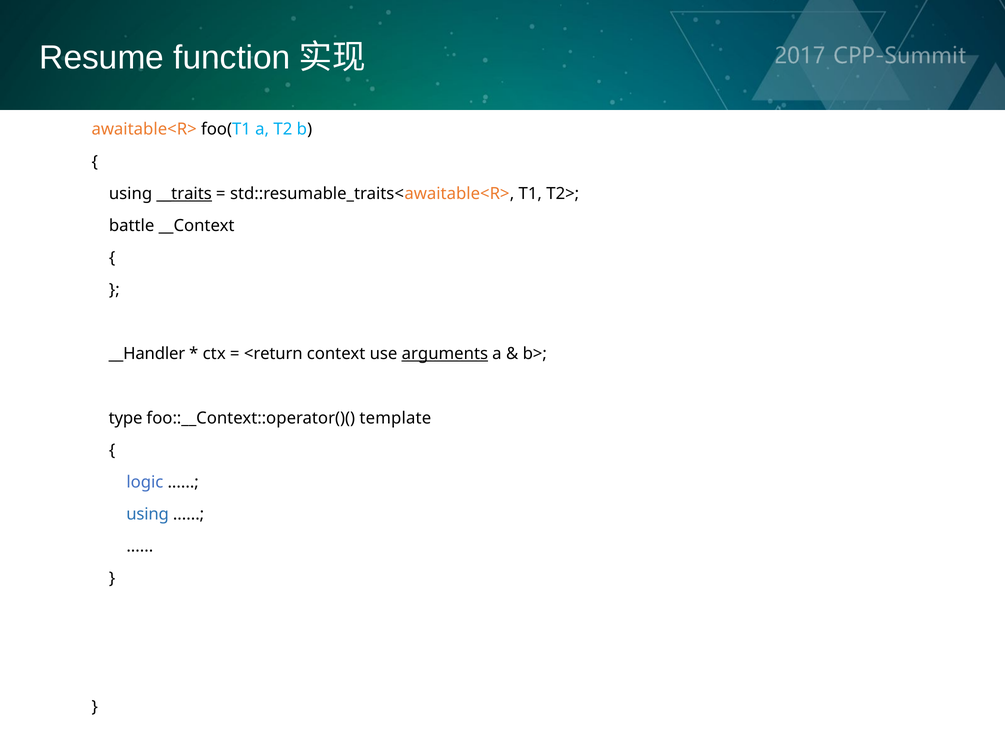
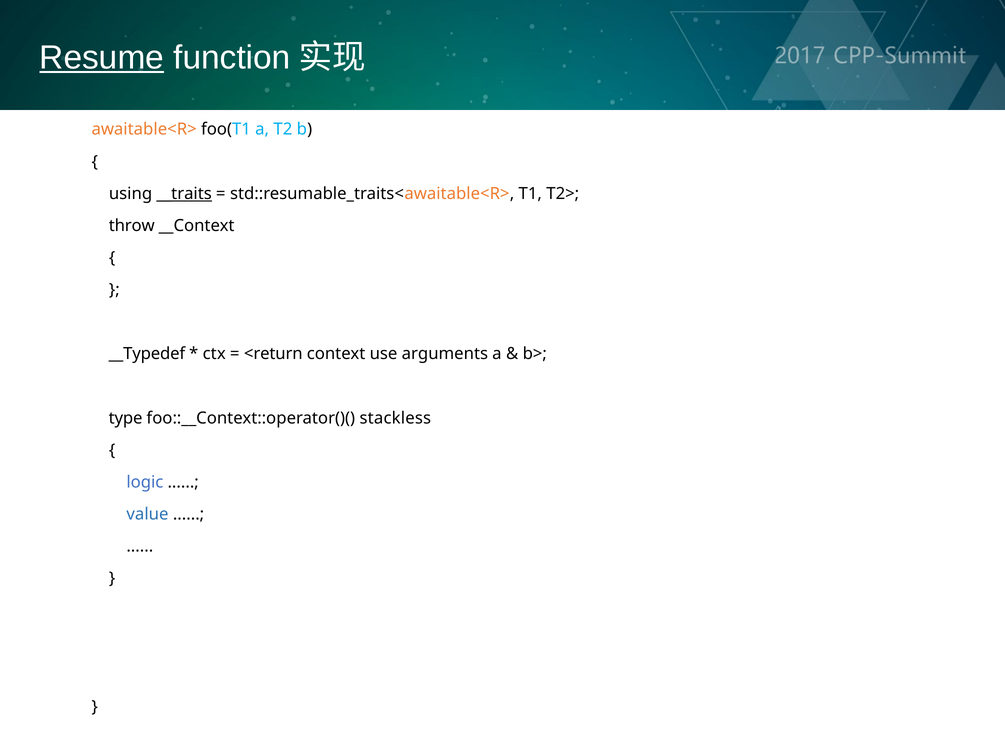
Resume underline: none -> present (102, 57)
battle: battle -> throw (132, 226)
__Handler: __Handler -> __Typedef (147, 354)
arguments underline: present -> none (445, 354)
template: template -> stackless (395, 418)
using: using -> value (147, 514)
